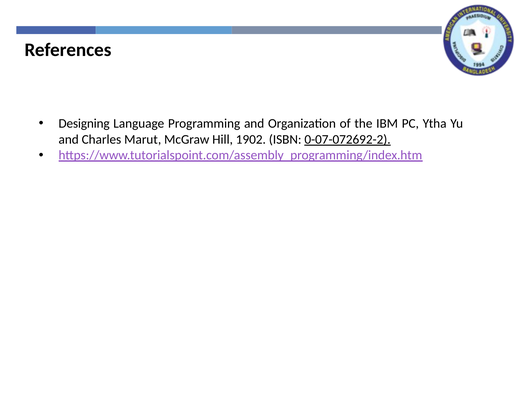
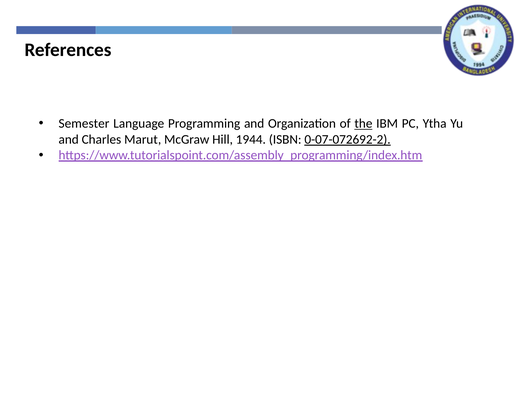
Designing: Designing -> Semester (84, 124)
the underline: none -> present (363, 124)
1902: 1902 -> 1944 (251, 139)
